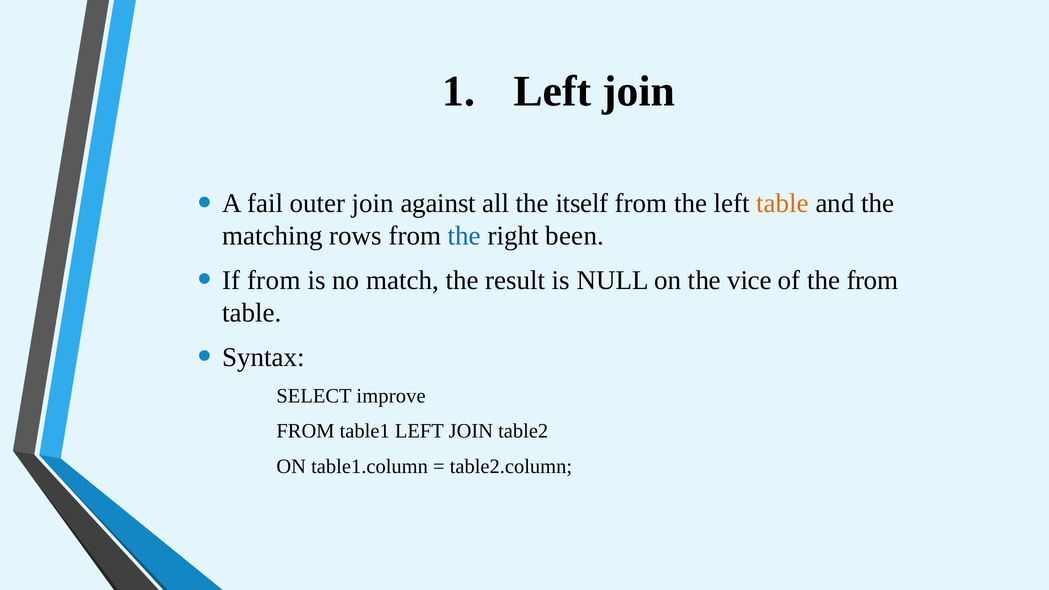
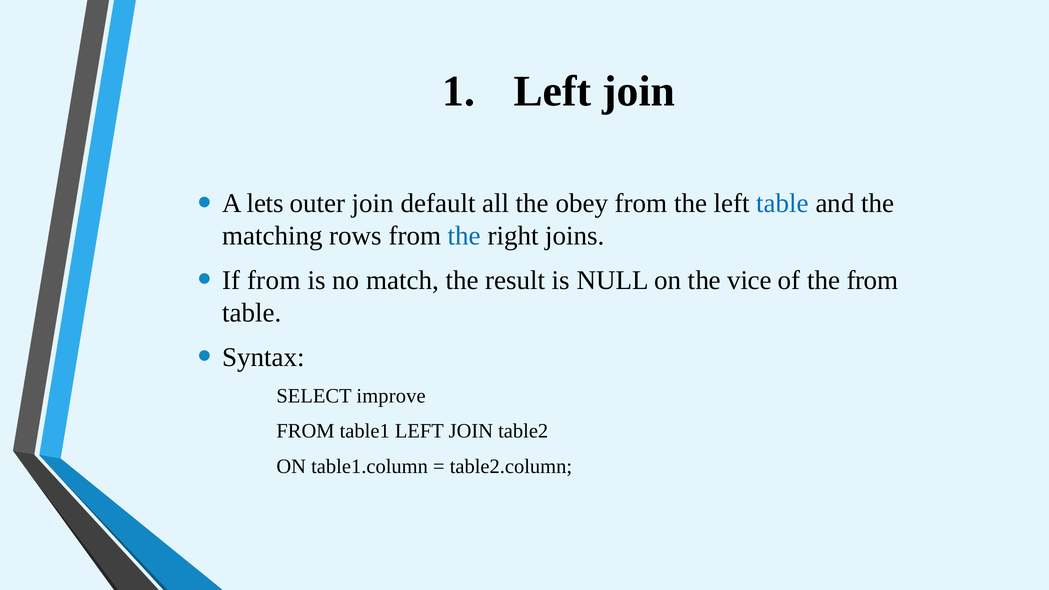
fail: fail -> lets (265, 204)
against: against -> default (438, 204)
itself: itself -> obey (582, 204)
table colour: orange -> blue (783, 204)
been: been -> joins (575, 236)
